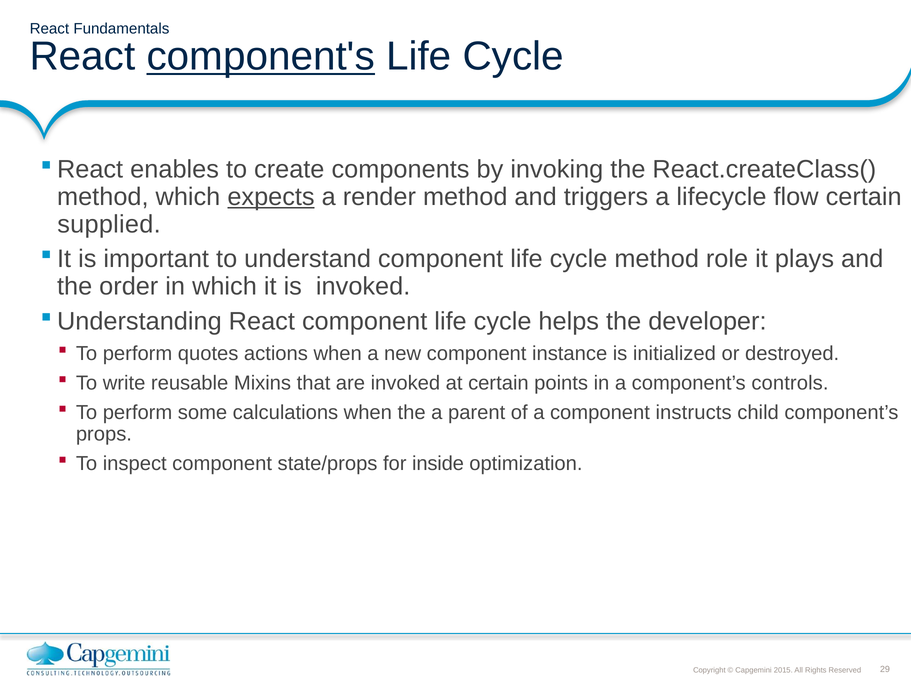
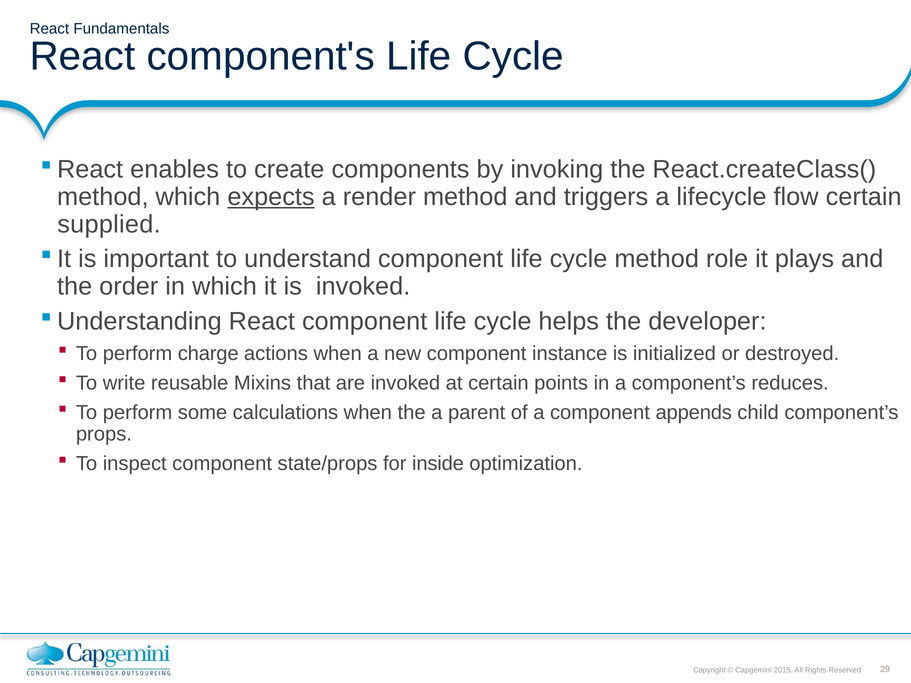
component's underline: present -> none (261, 57)
quotes: quotes -> charge (208, 354)
controls: controls -> reduces (790, 383)
instructs: instructs -> appends (694, 413)
